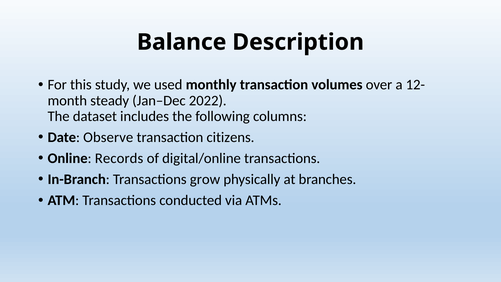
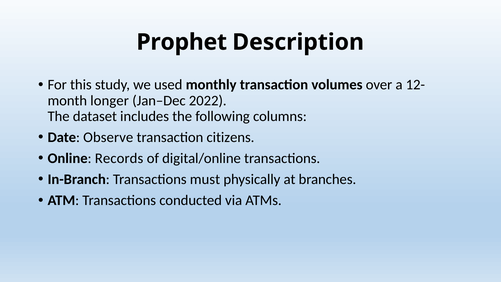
Balance: Balance -> Prophet (182, 42)
steady: steady -> longer (110, 100)
grow: grow -> must (205, 179)
